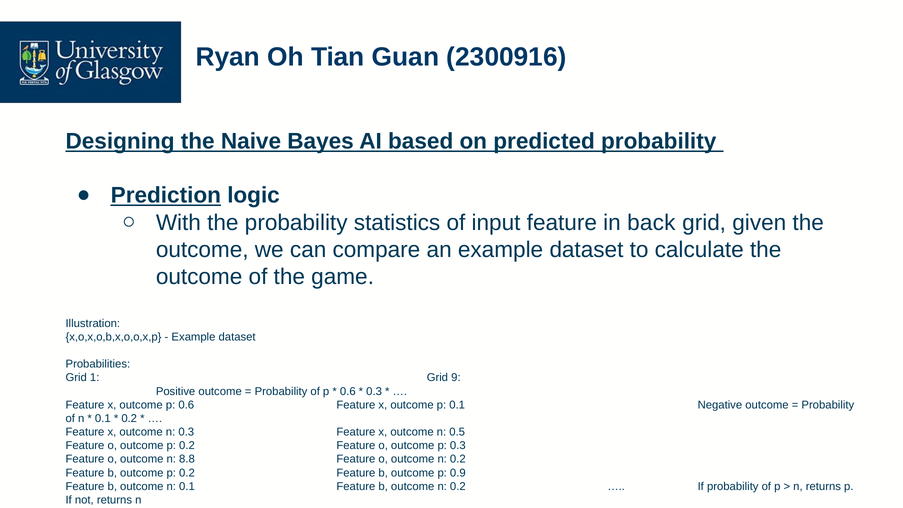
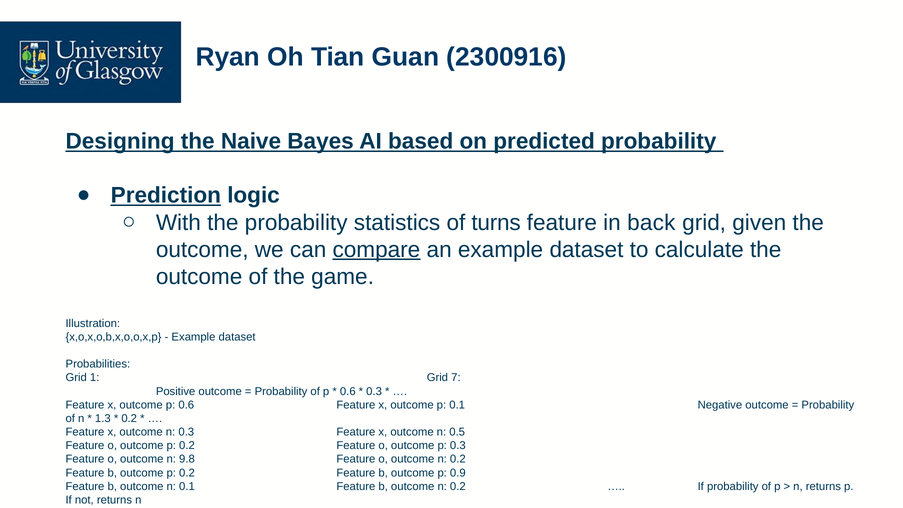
input: input -> turns (496, 223)
compare underline: none -> present (376, 250)
9: 9 -> 7 (456, 378)
0.1: 0.1 -> 1.3 (103, 418)
8.8: 8.8 -> 9.8 (187, 459)
